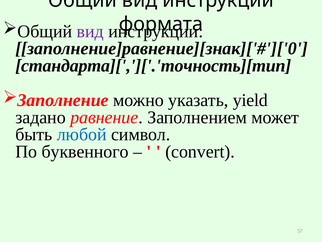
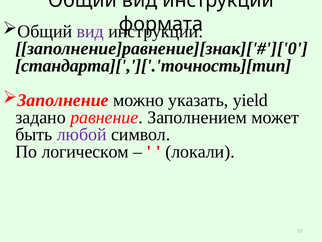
любой colour: blue -> purple (82, 134)
буквенного: буквенного -> логическом (85, 151)
convert: convert -> локали (200, 151)
